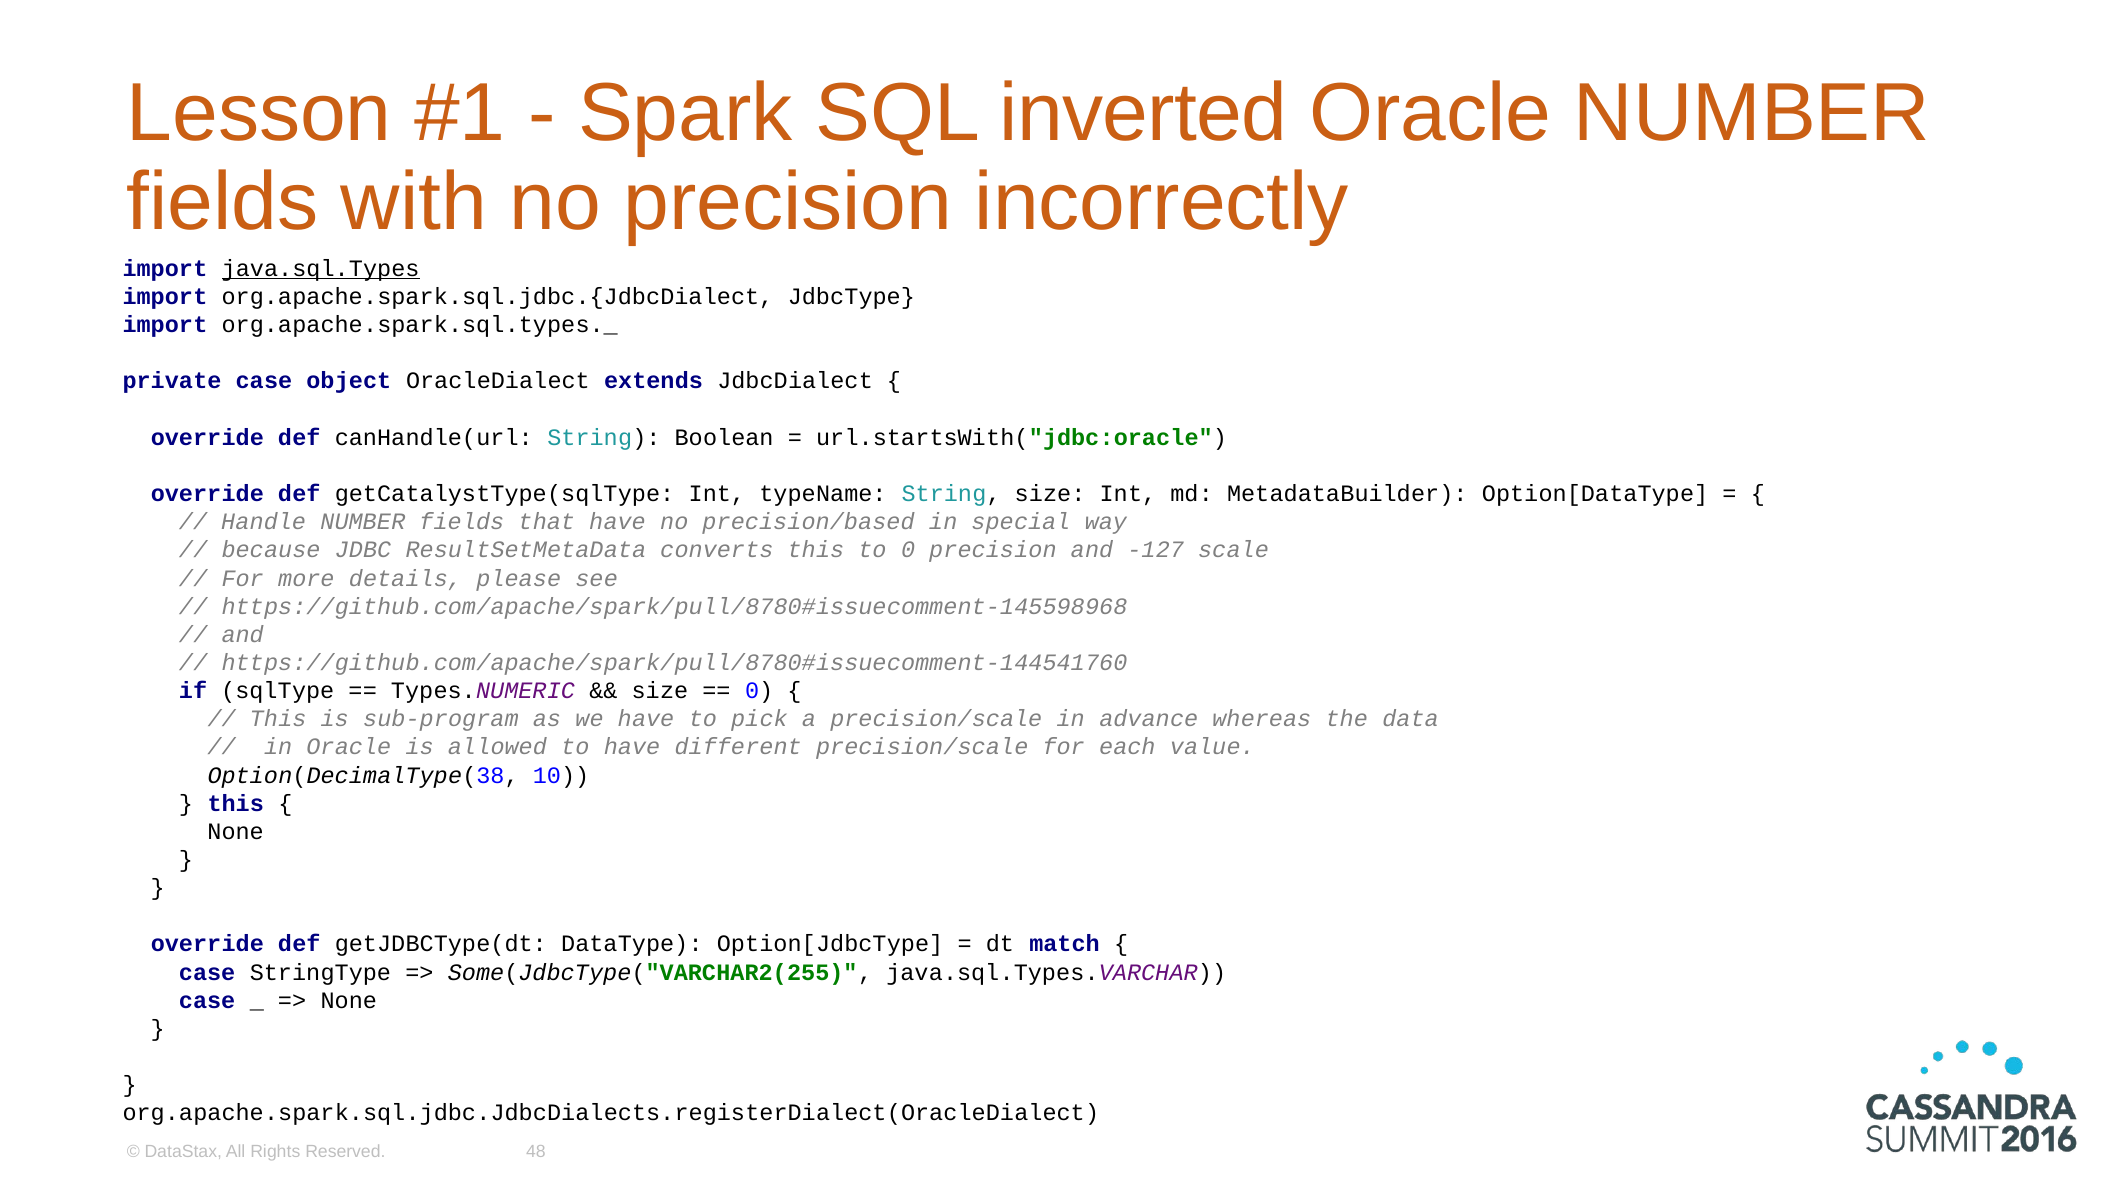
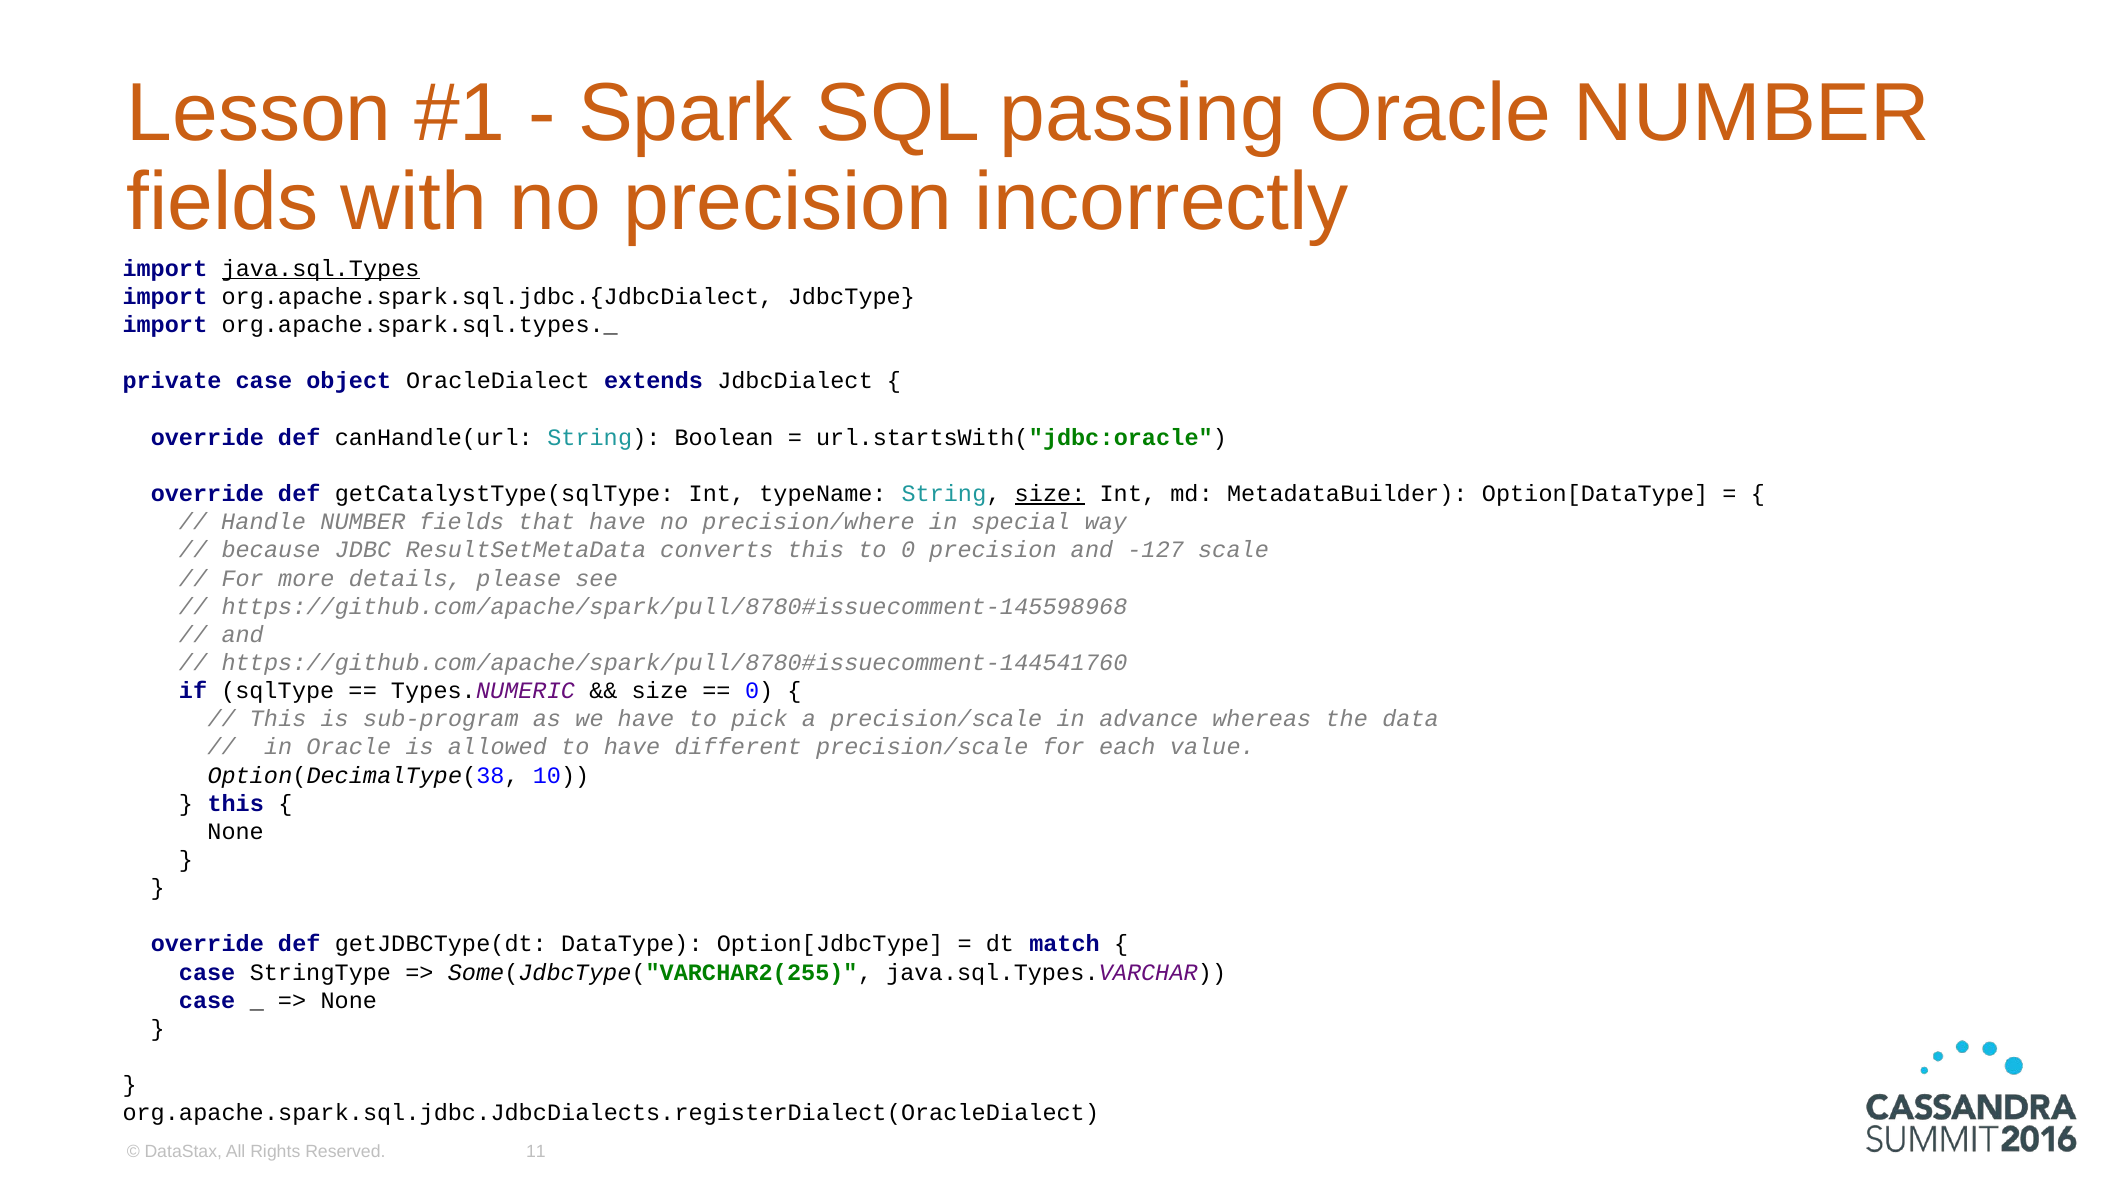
inverted: inverted -> passing (1143, 113)
size underline: none -> present (1050, 494)
precision/based: precision/based -> precision/where (809, 522)
48: 48 -> 11 (536, 1152)
